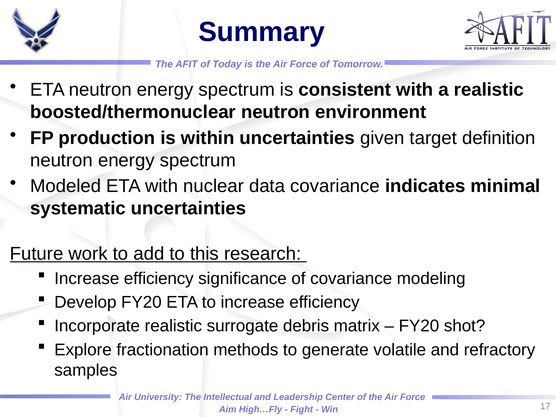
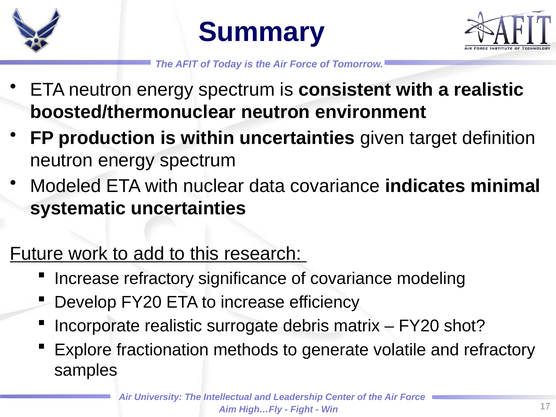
efficiency: efficiency -> refractory (159, 278)
